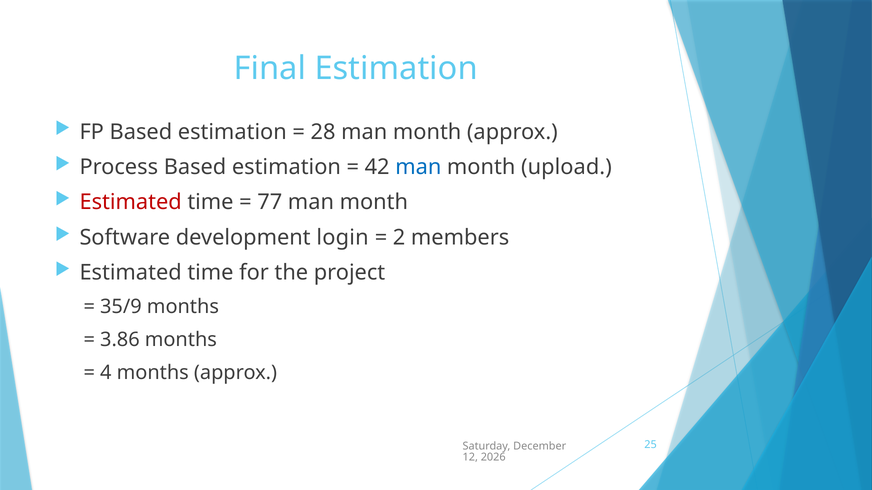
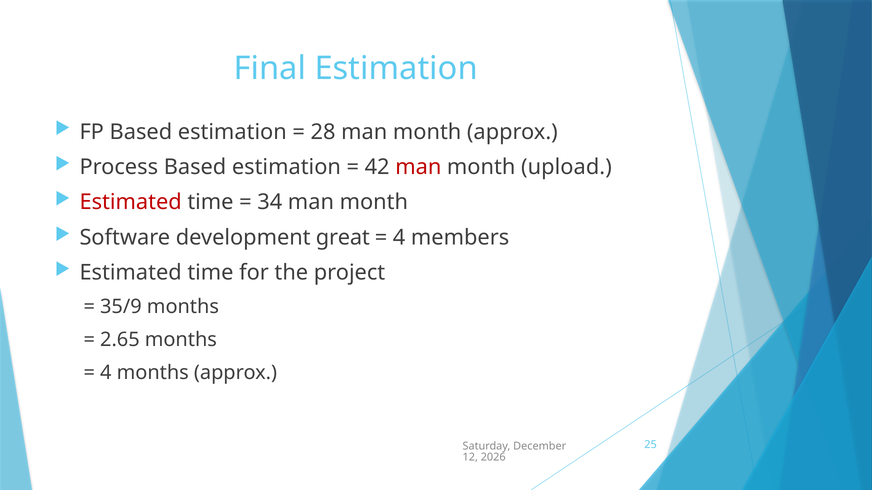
man colour: blue -> red (418, 167)
77: 77 -> 34 (270, 202)
login: login -> great (343, 238)
2: 2 -> 4 (399, 238)
3.86: 3.86 -> 2.65 (120, 340)
